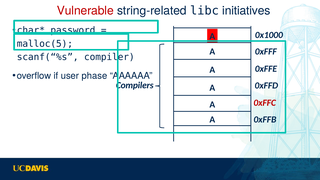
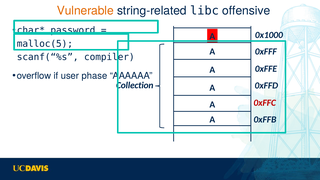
Vulnerable colour: red -> orange (85, 11)
initiatives: initiatives -> offensive (246, 11)
Compilers: Compilers -> Collection (135, 85)
